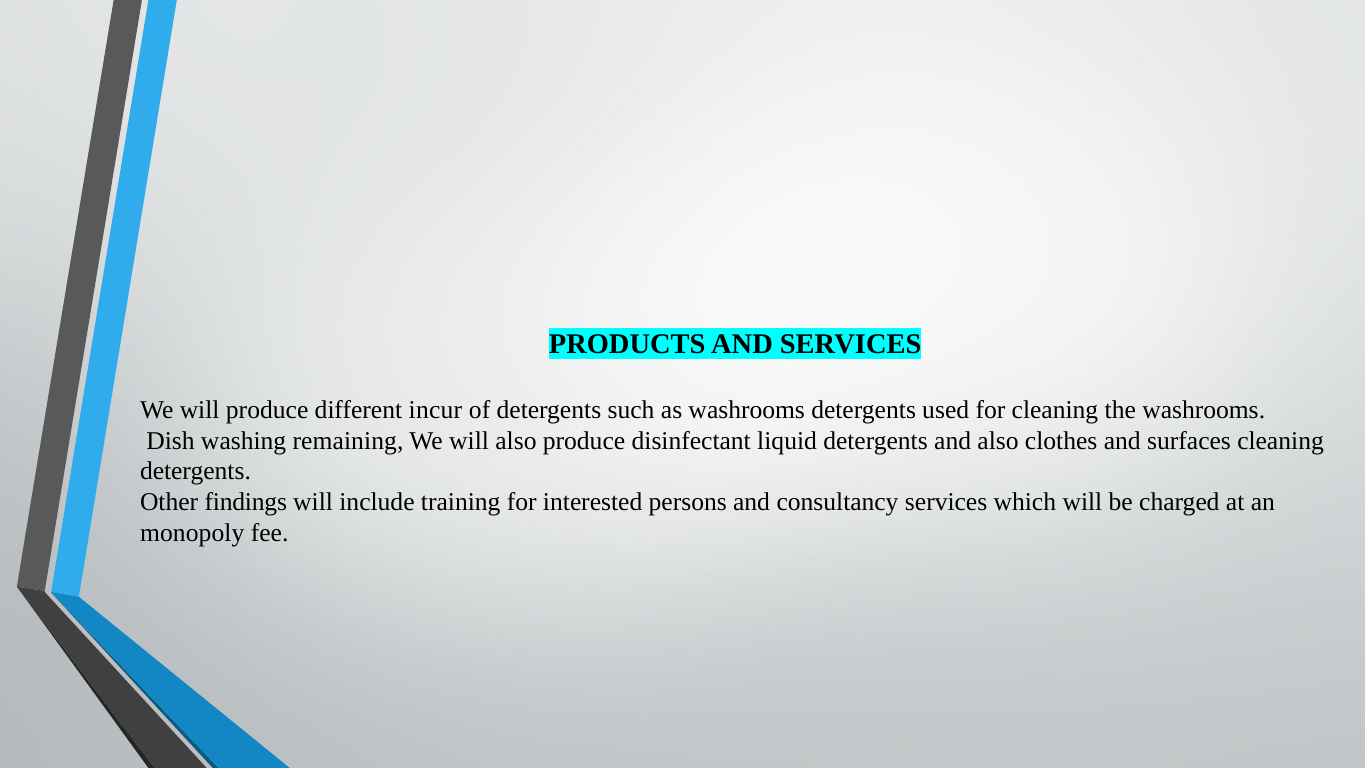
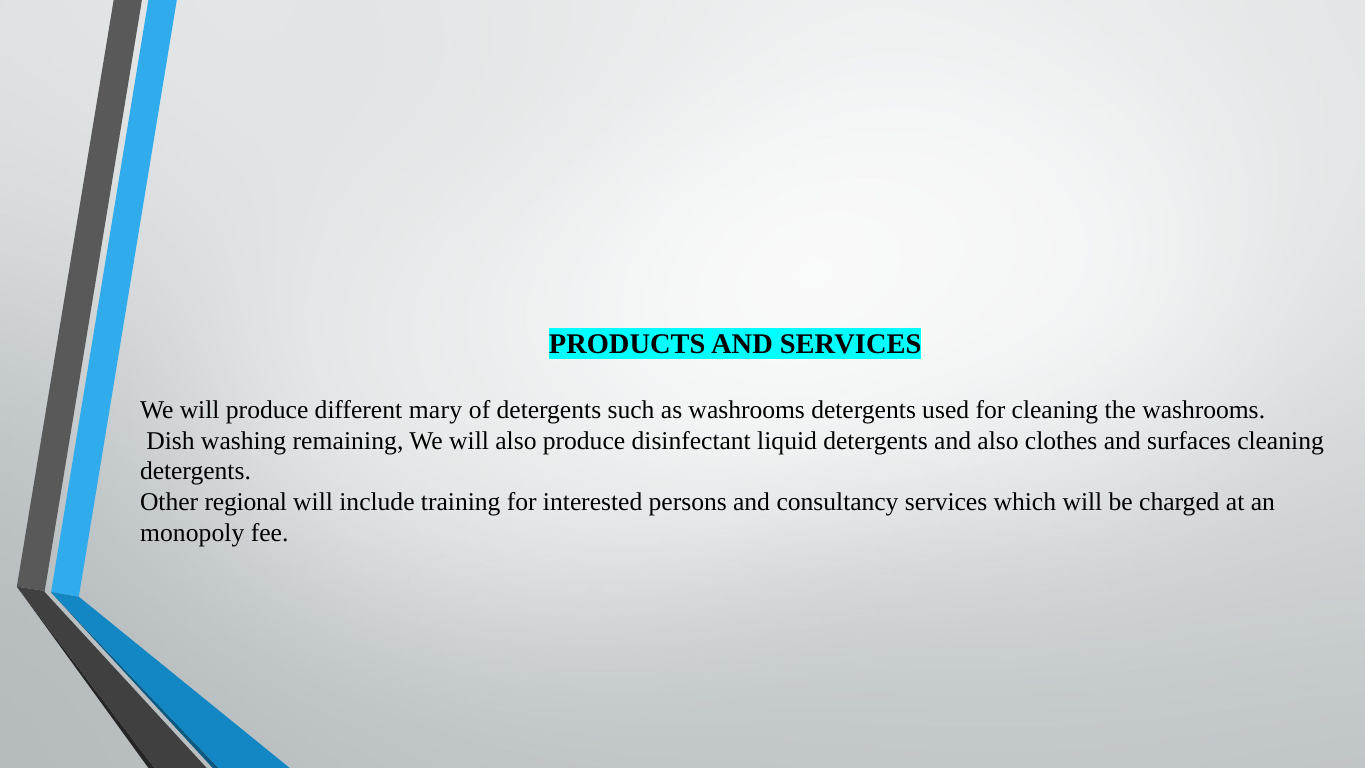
incur: incur -> mary (435, 410)
findings: findings -> regional (246, 502)
